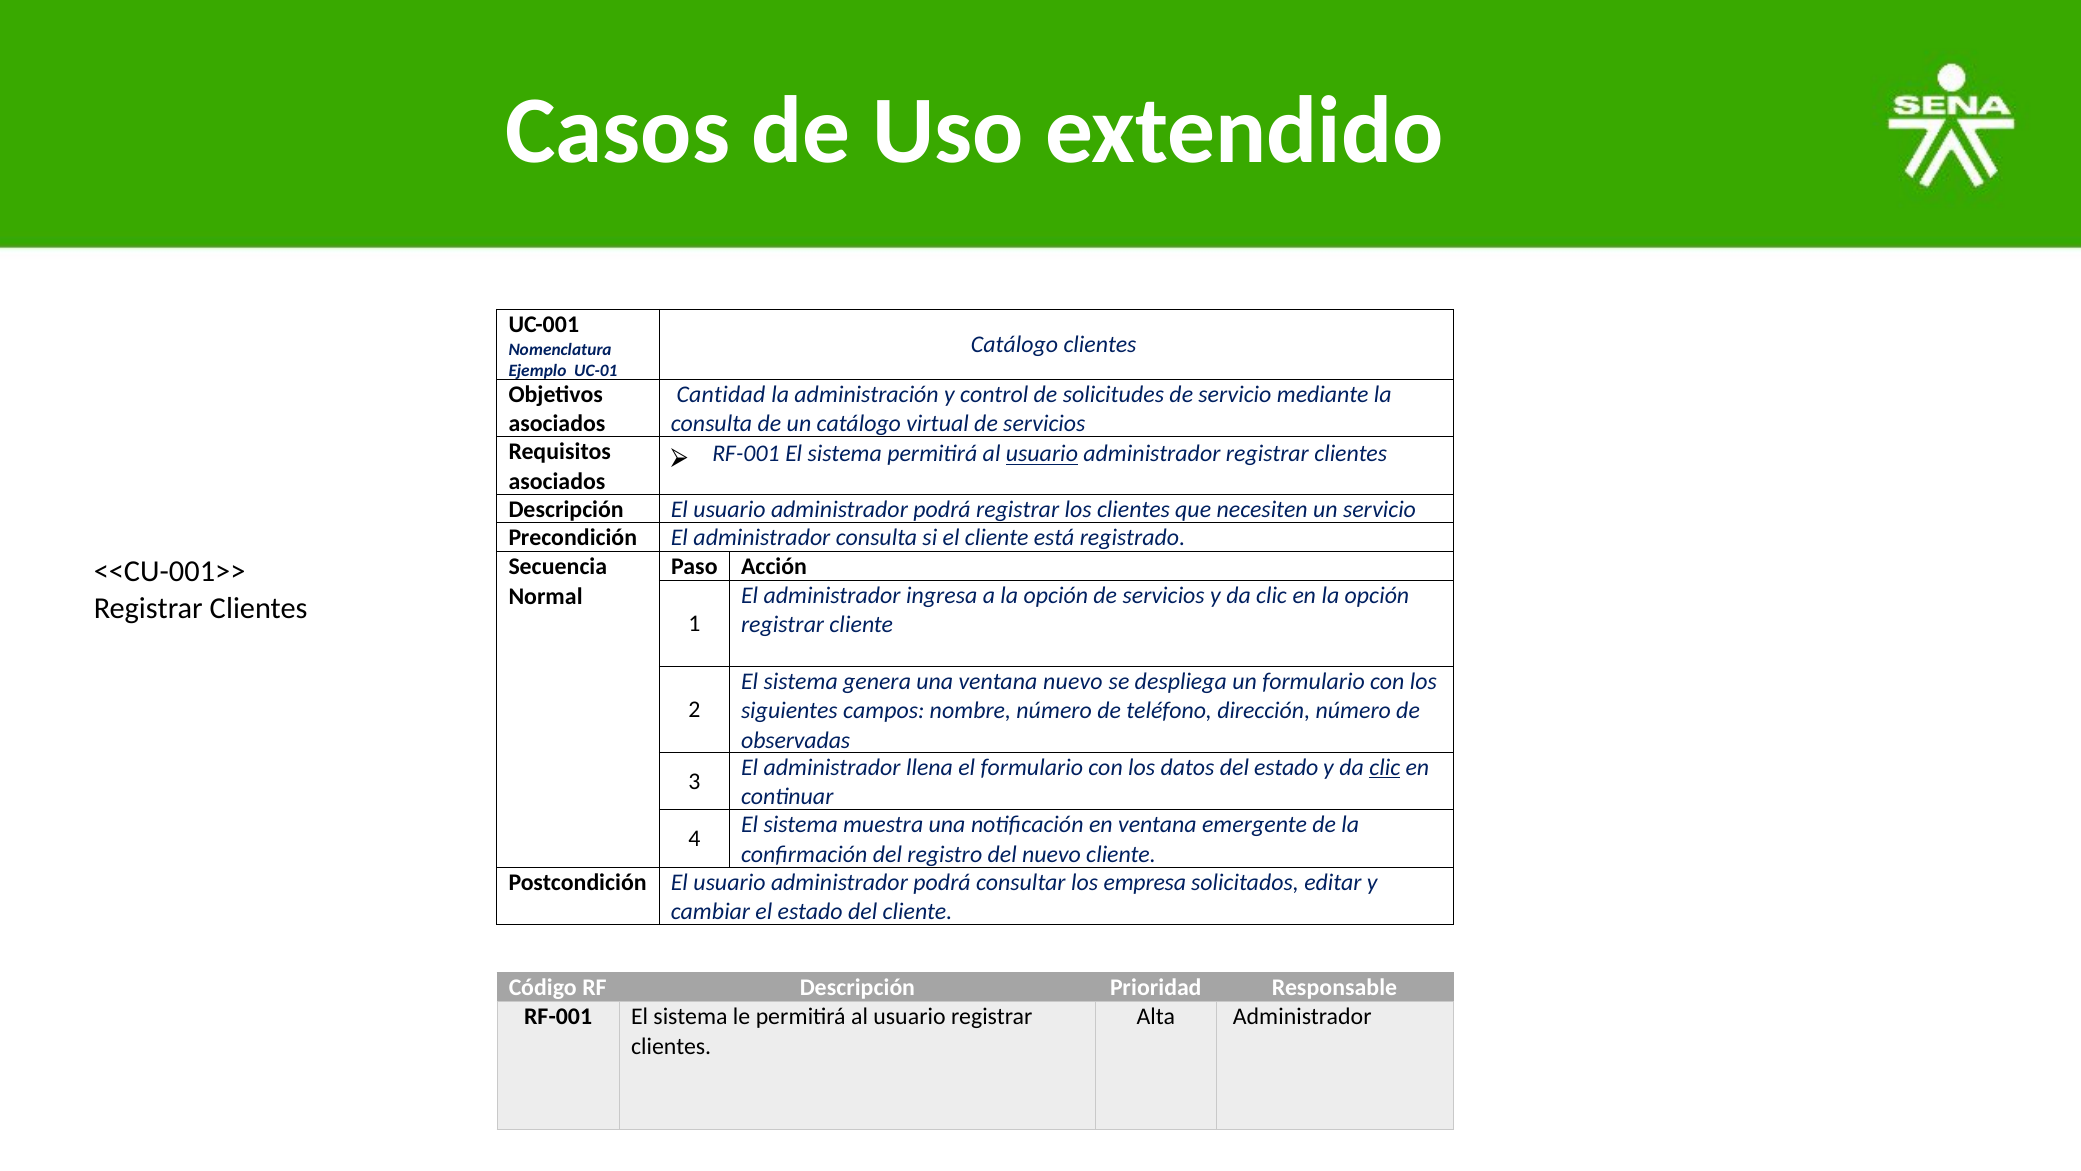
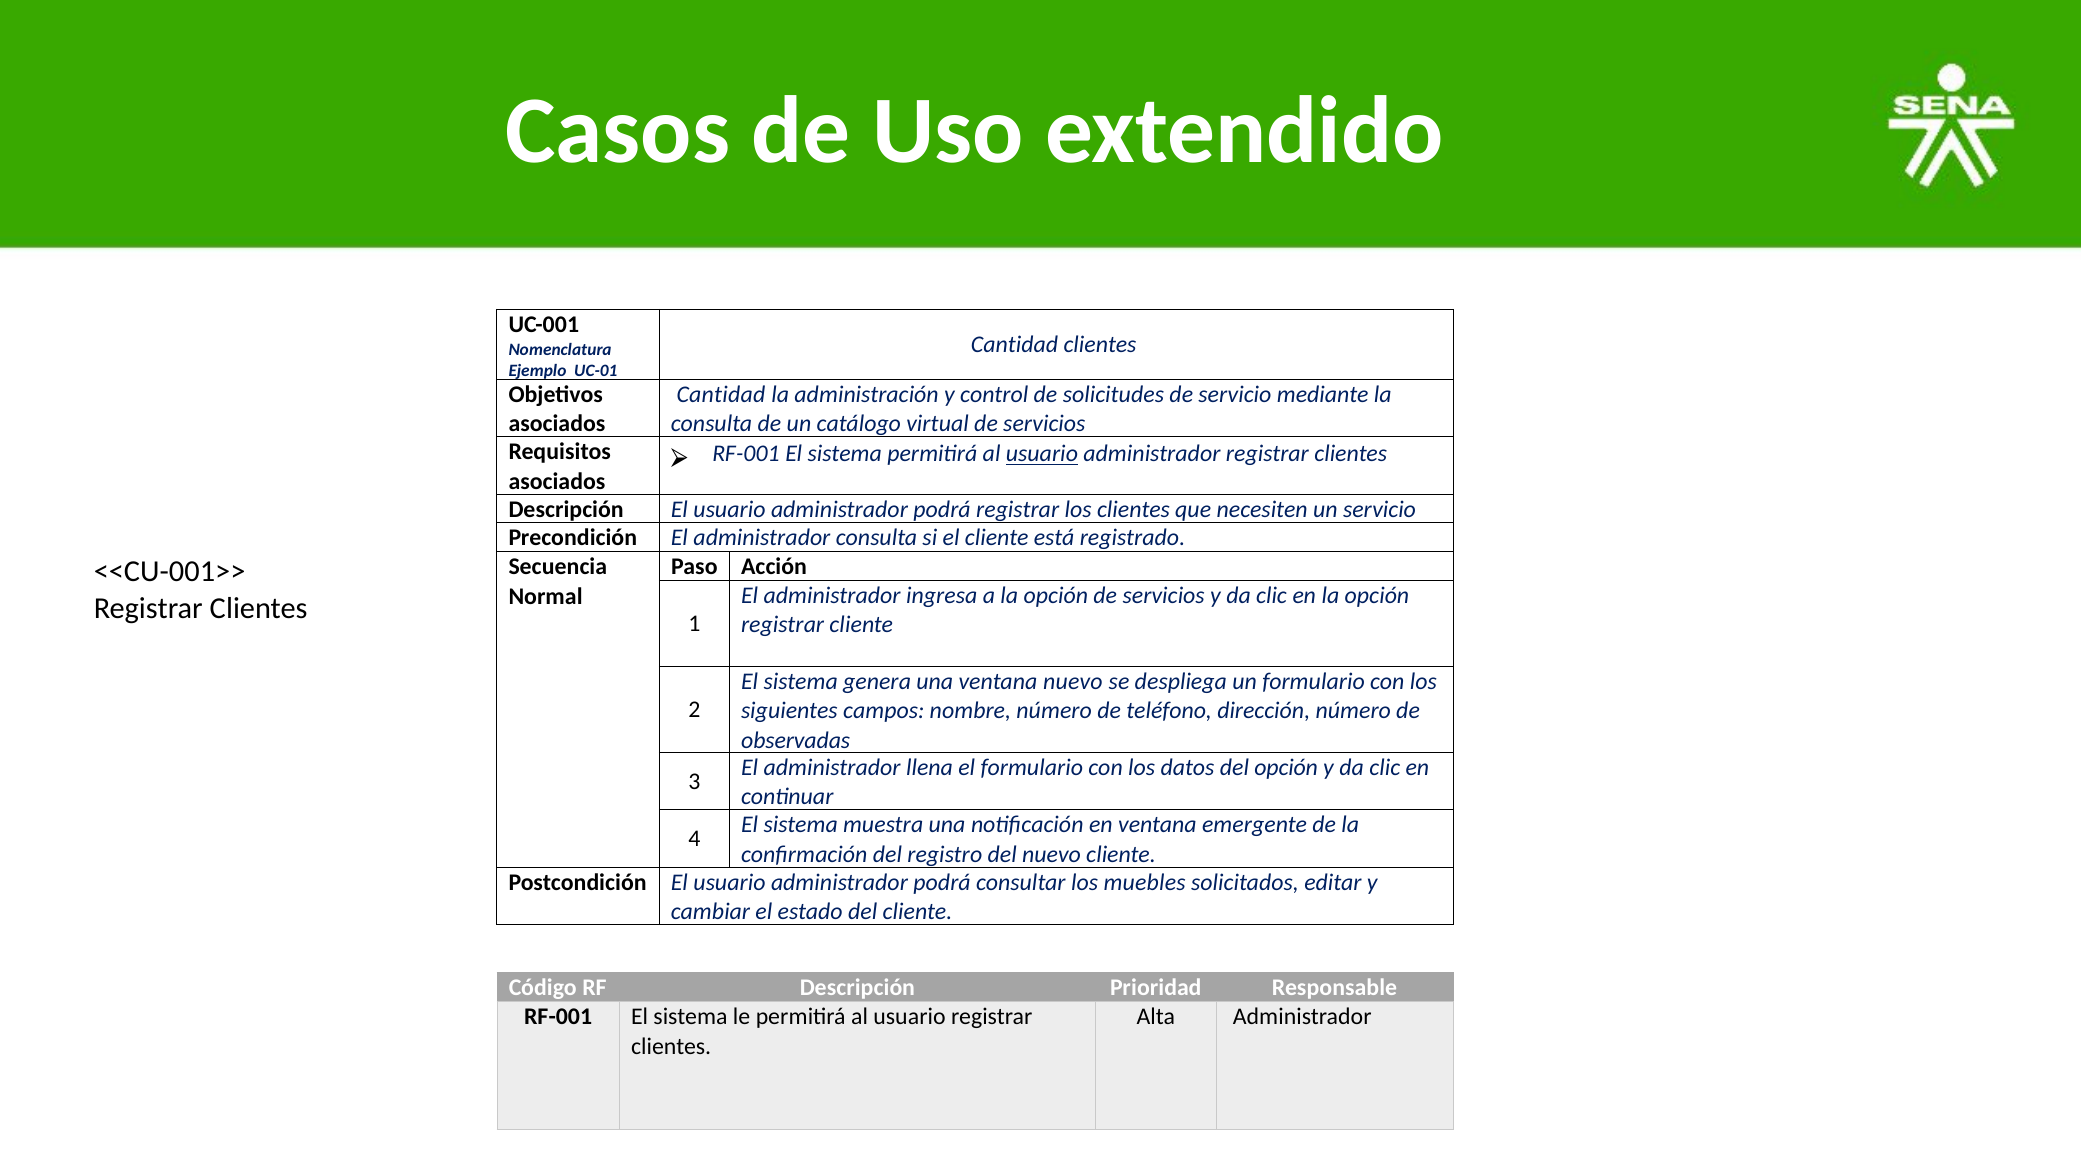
Catálogo: Catálogo -> Cantidad (1015, 345)
del estado: estado -> opción (1286, 767)
clic underline: present -> none (1385, 767)
empresa: empresa -> muebles (1145, 882)
